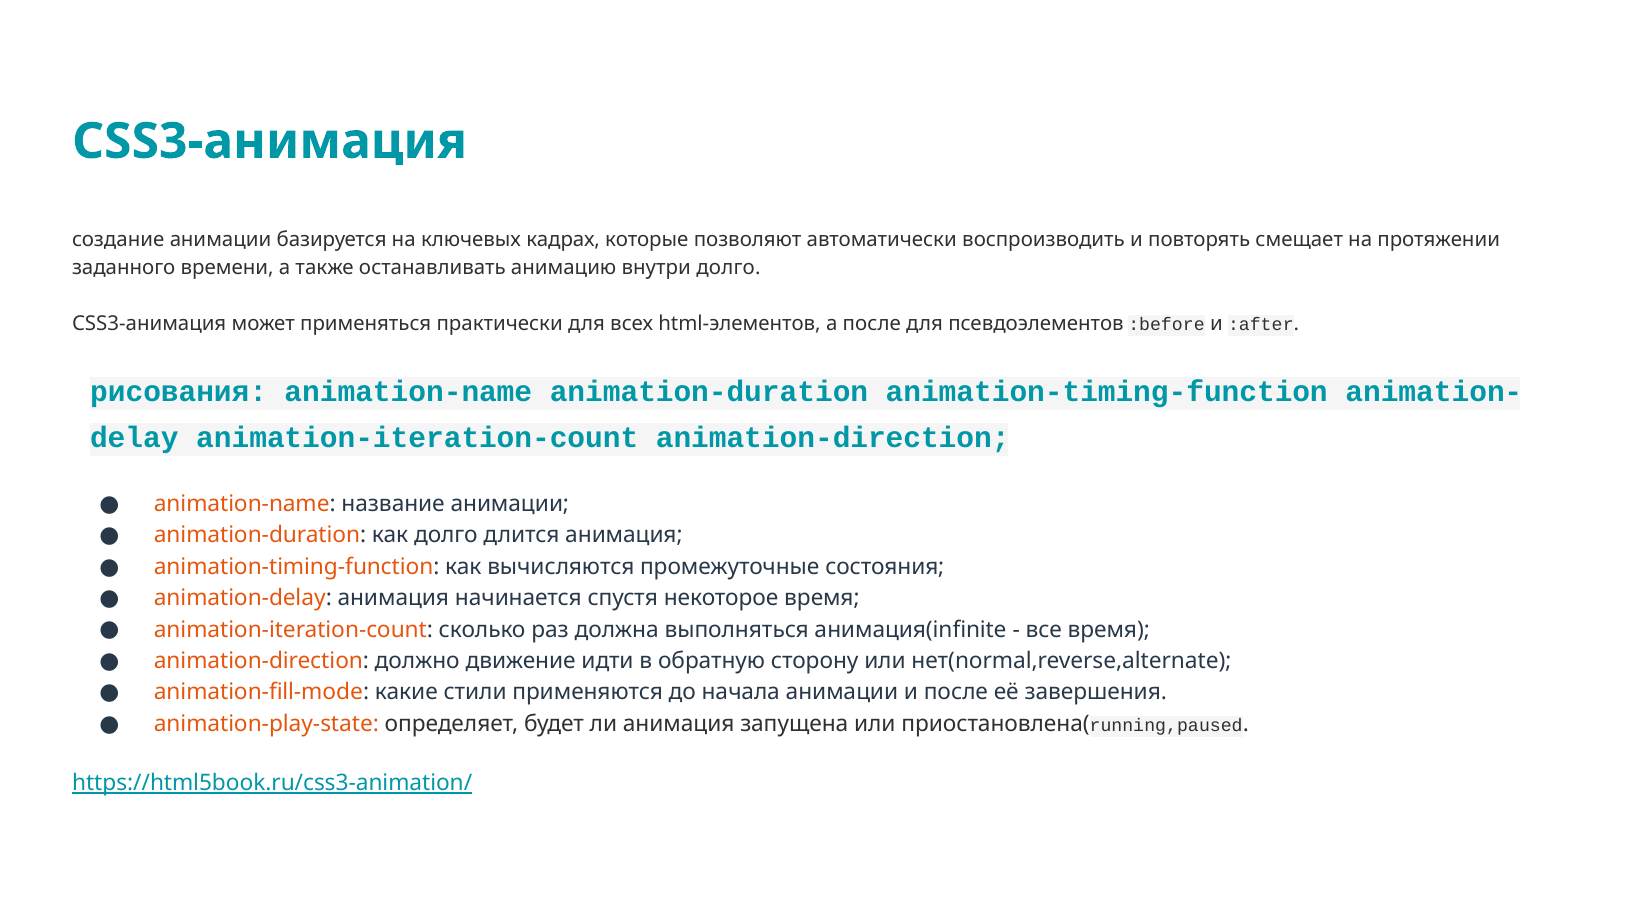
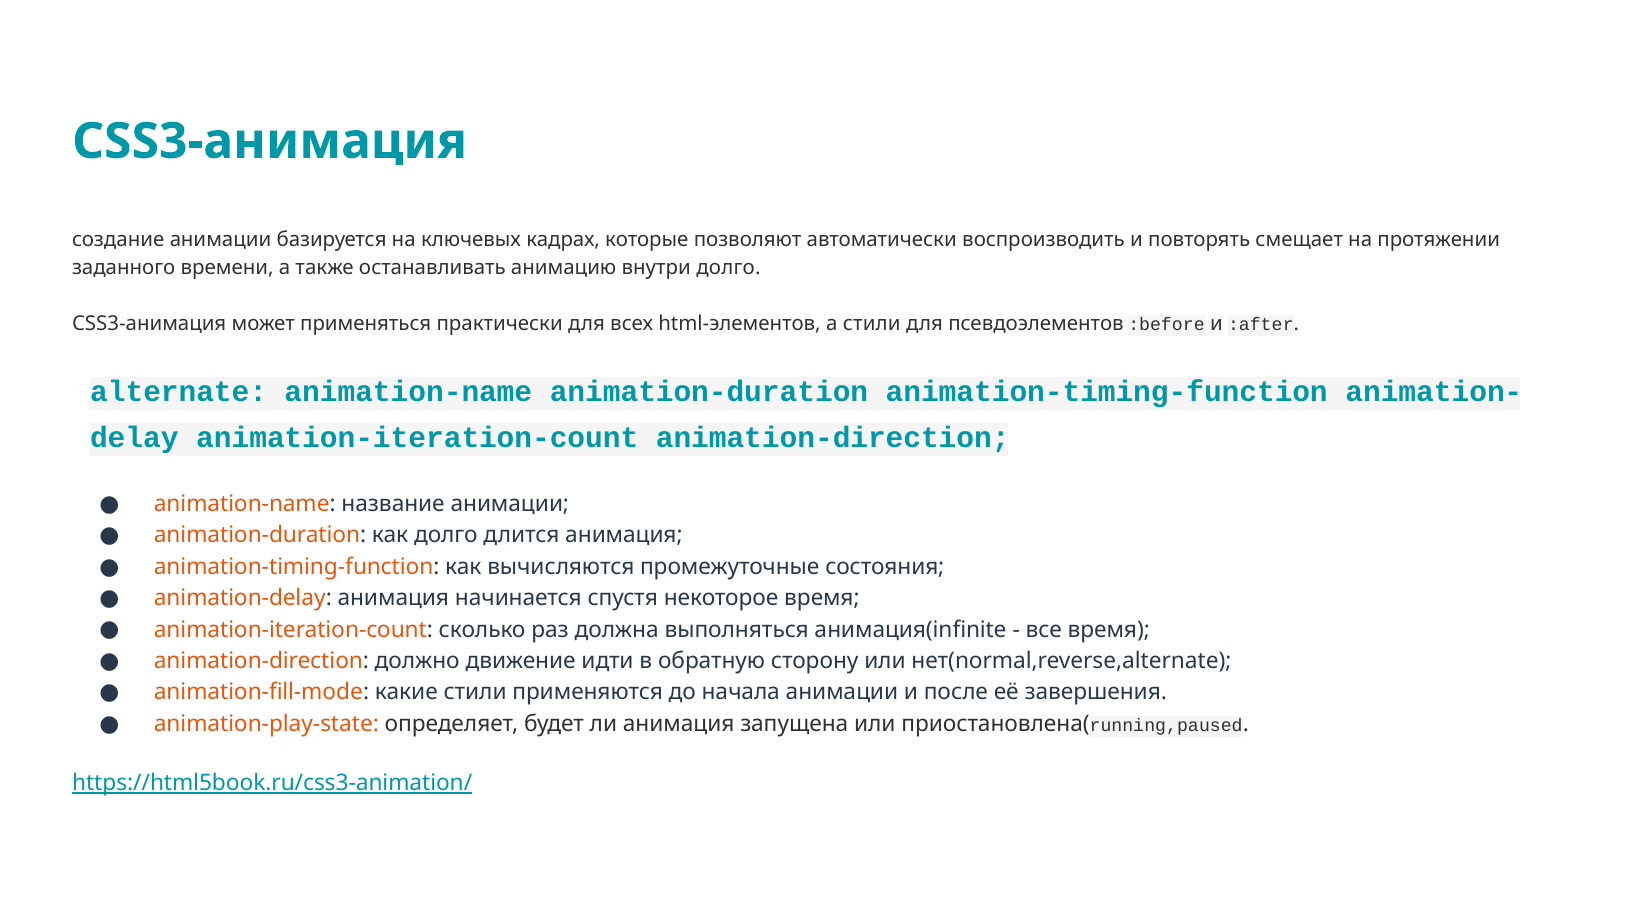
а после: после -> стили (872, 324)
рисования: рисования -> alternate (179, 392)
